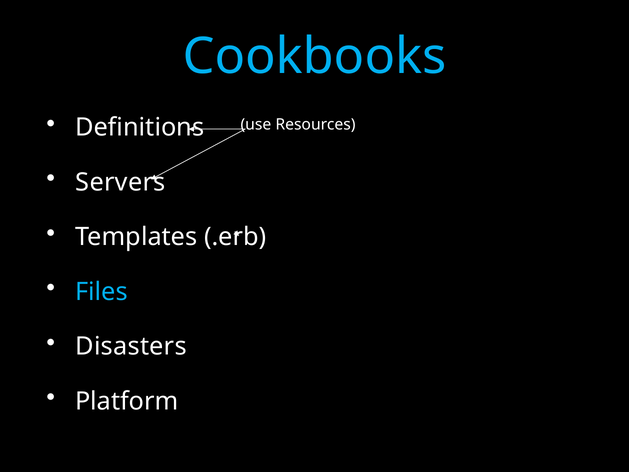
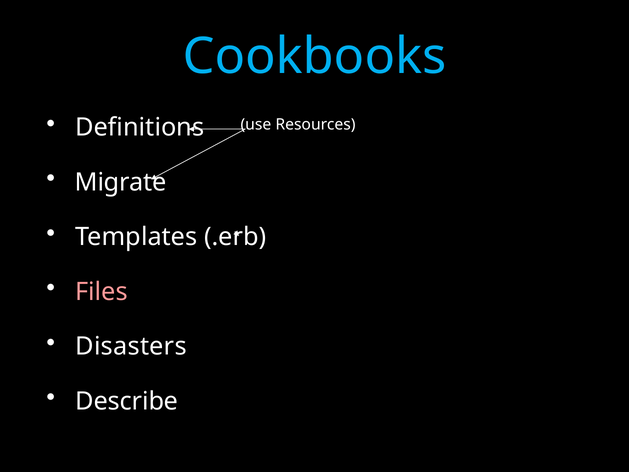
Servers: Servers -> Migrate (121, 182)
Files colour: light blue -> pink (101, 292)
Platform: Platform -> Describe (127, 401)
